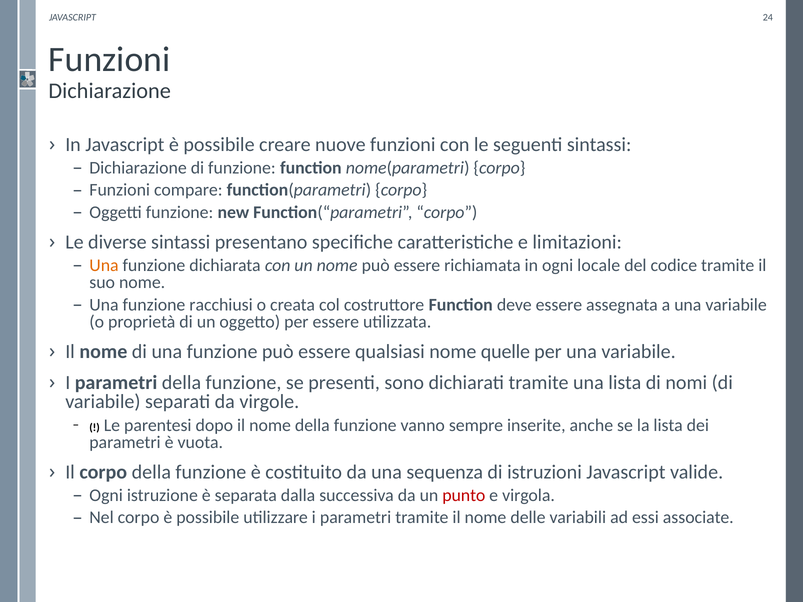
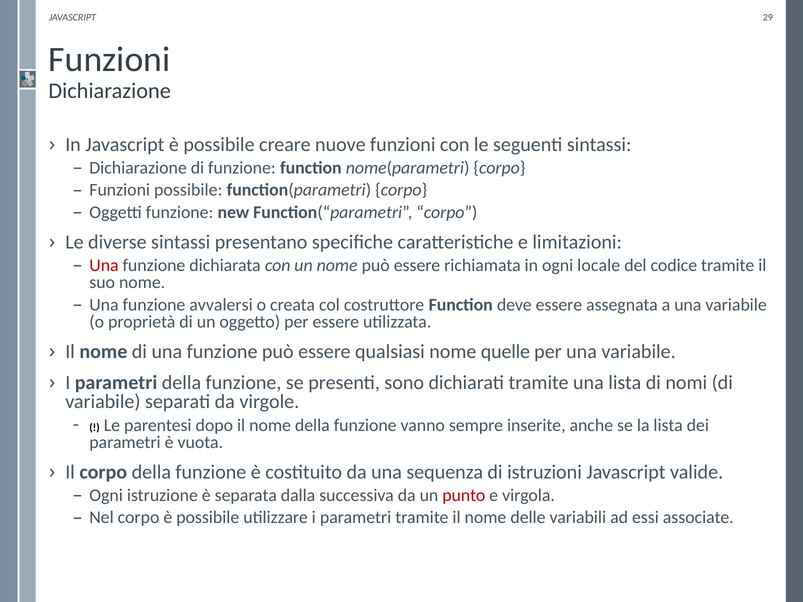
24: 24 -> 29 (768, 18)
Funzioni compare: compare -> possibile (188, 190)
Una colour: orange -> red (104, 265)
racchiusi: racchiusi -> avvalersi (221, 305)
